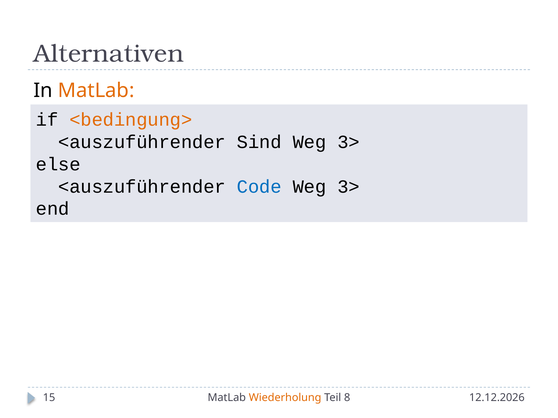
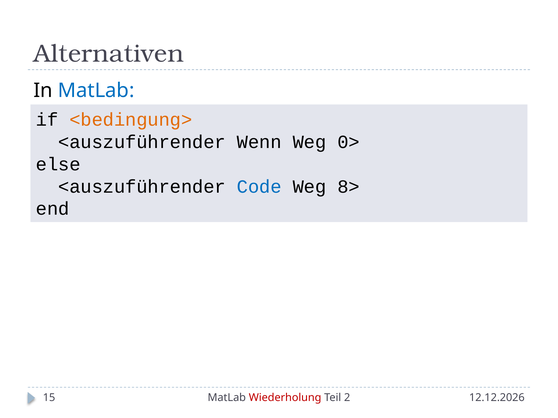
MatLab colour: orange -> blue (96, 91)
Sind: Sind -> Wenn (259, 142)
3>: 3> -> 0> (349, 142)
3>: 3> -> 8> (349, 187)
Wiederholung colour: orange -> red (285, 398)
8: 8 -> 2 (347, 398)
